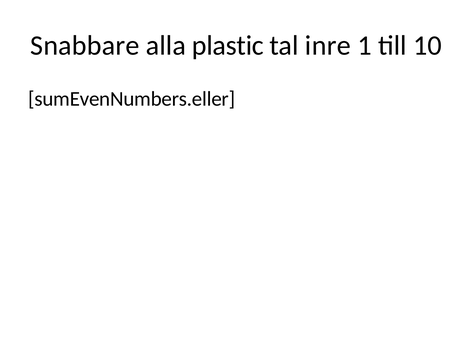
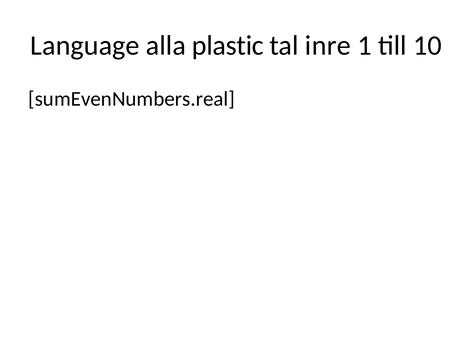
Snabbare: Snabbare -> Language (85, 46)
sumEvenNumbers.eller: sumEvenNumbers.eller -> sumEvenNumbers.real (132, 99)
